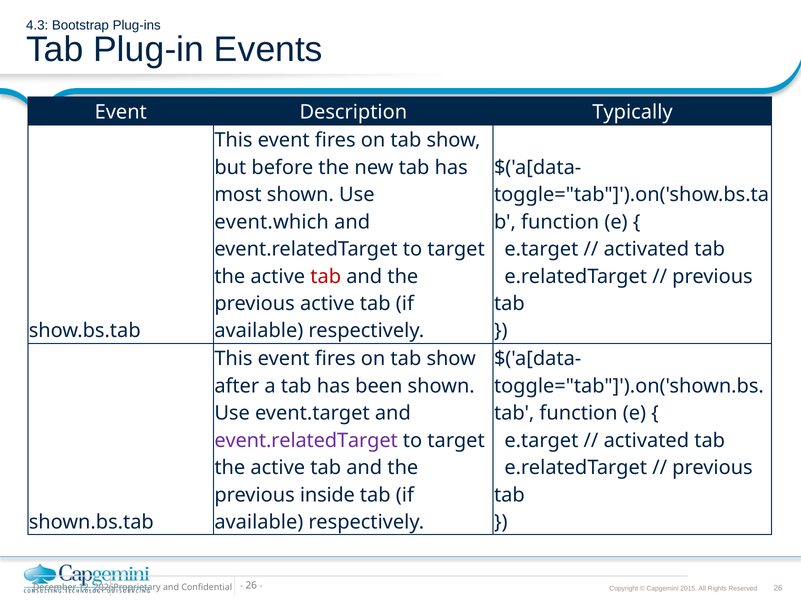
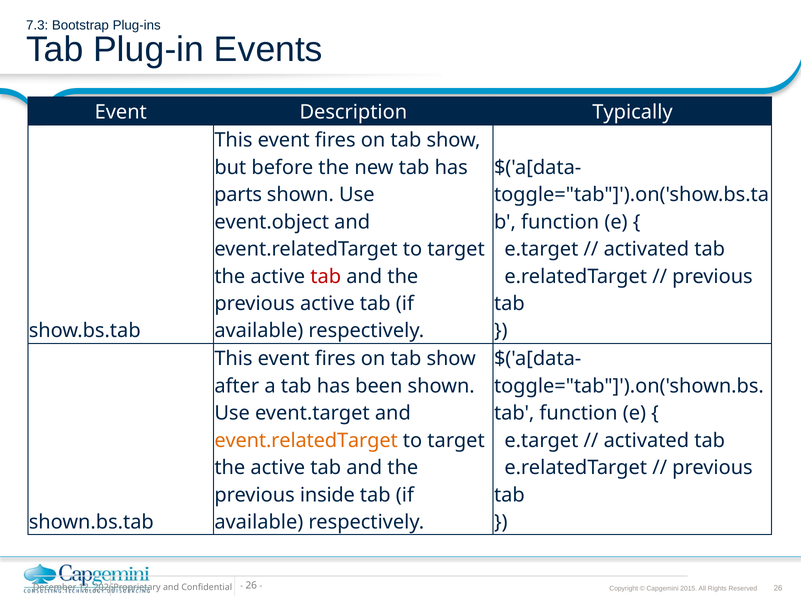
4.3: 4.3 -> 7.3 (37, 25)
most: most -> parts (238, 195)
event.which: event.which -> event.object (272, 222)
event.relatedTarget colour: purple -> orange (306, 441)
